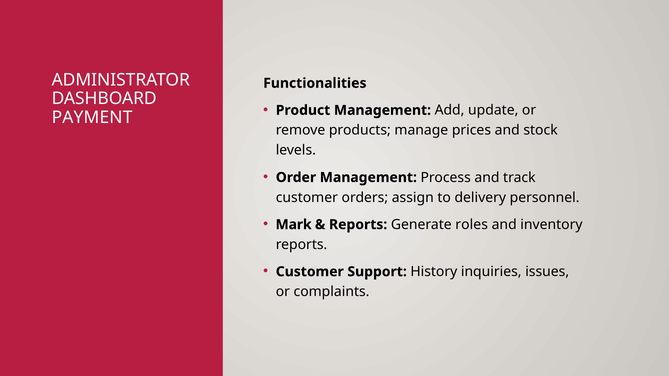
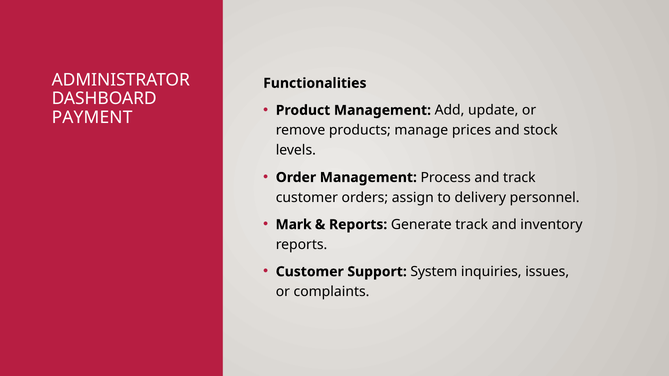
Generate roles: roles -> track (472, 225)
History: History -> System (434, 272)
